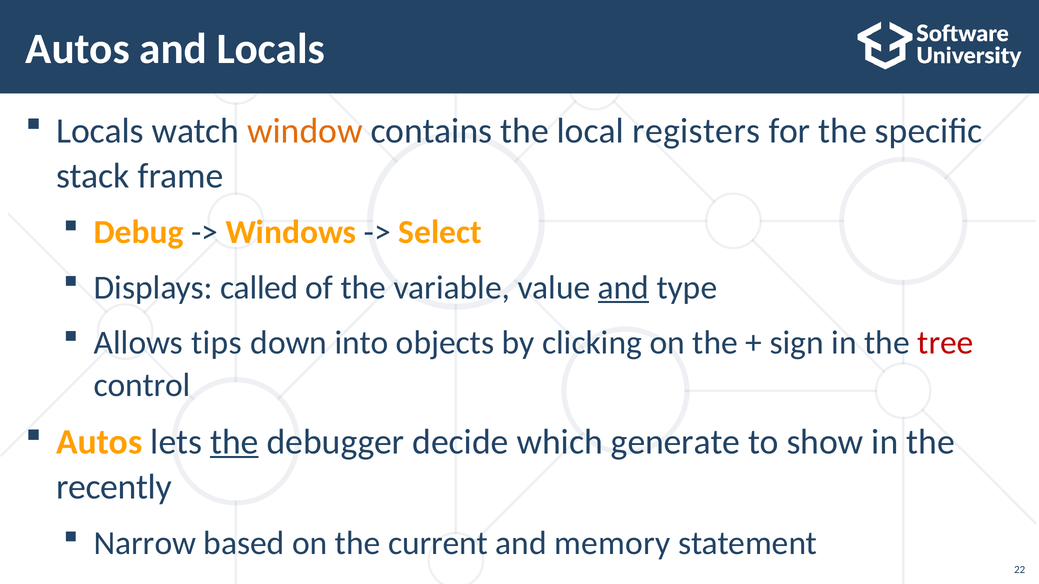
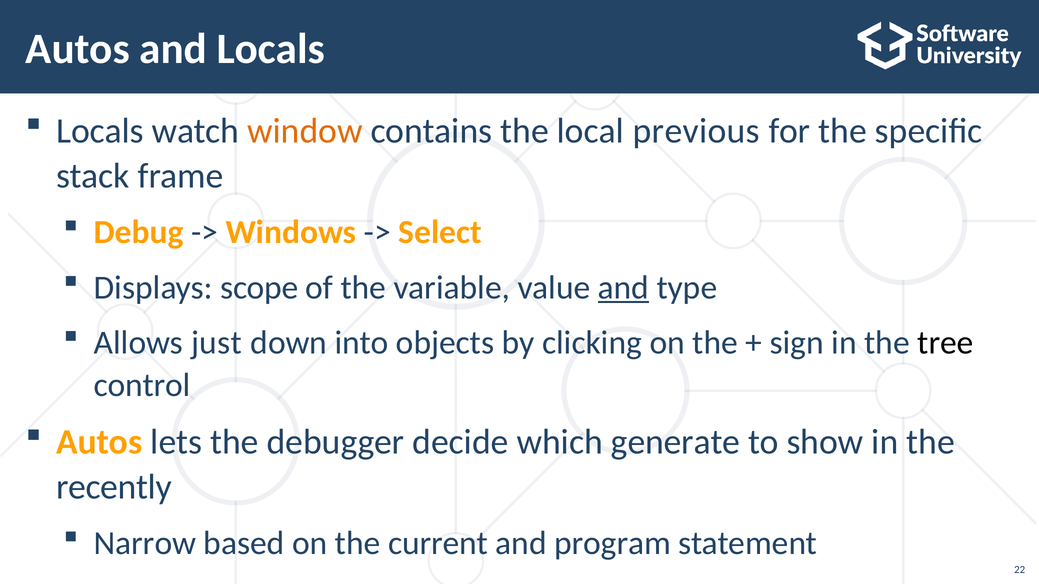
registers: registers -> previous (696, 131)
called: called -> scope (259, 288)
tips: tips -> just (217, 343)
tree colour: red -> black (945, 343)
the underline: present -> none (234, 442)
memory: memory -> program (613, 544)
